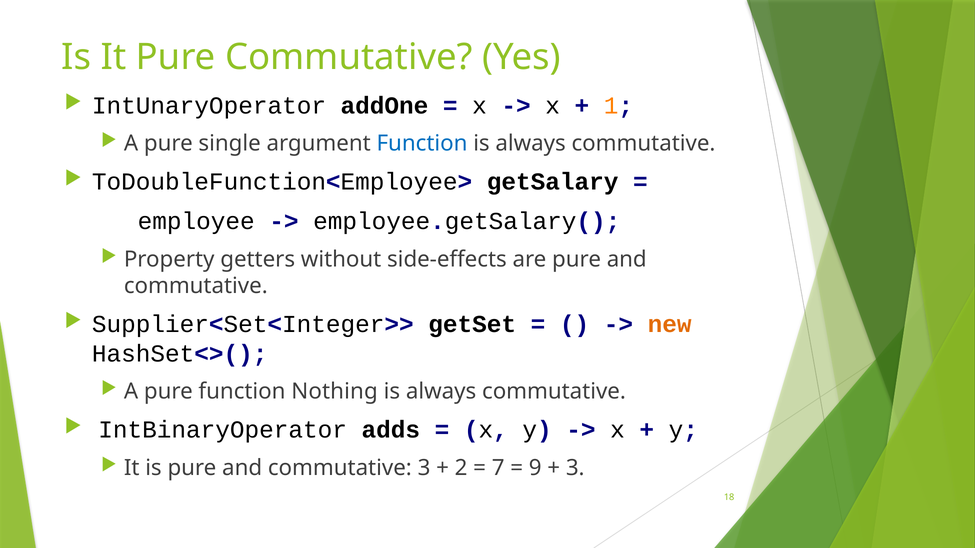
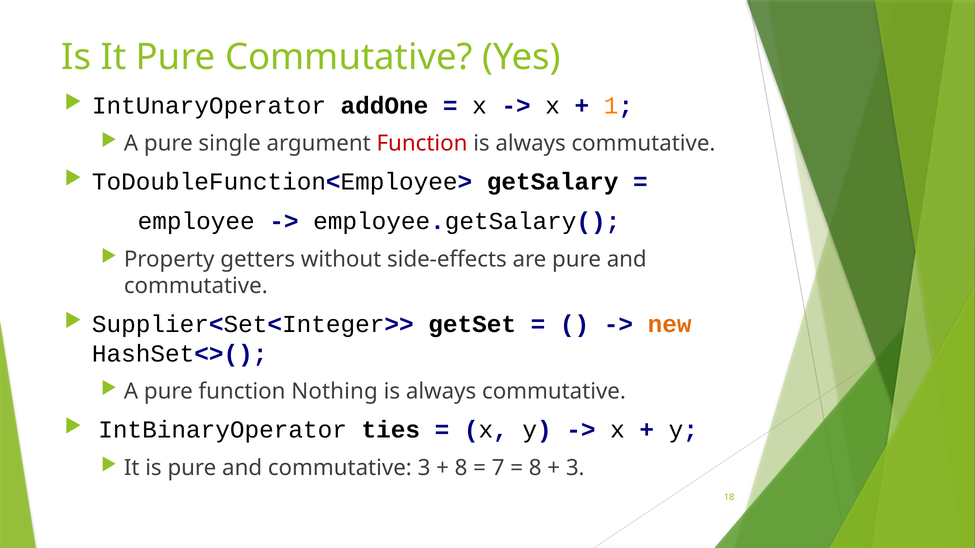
Function colour: blue -> red (422, 144)
adds: adds -> ties (391, 430)
2: 2 -> 8 (461, 468)
9: 9 -> 8 (535, 468)
